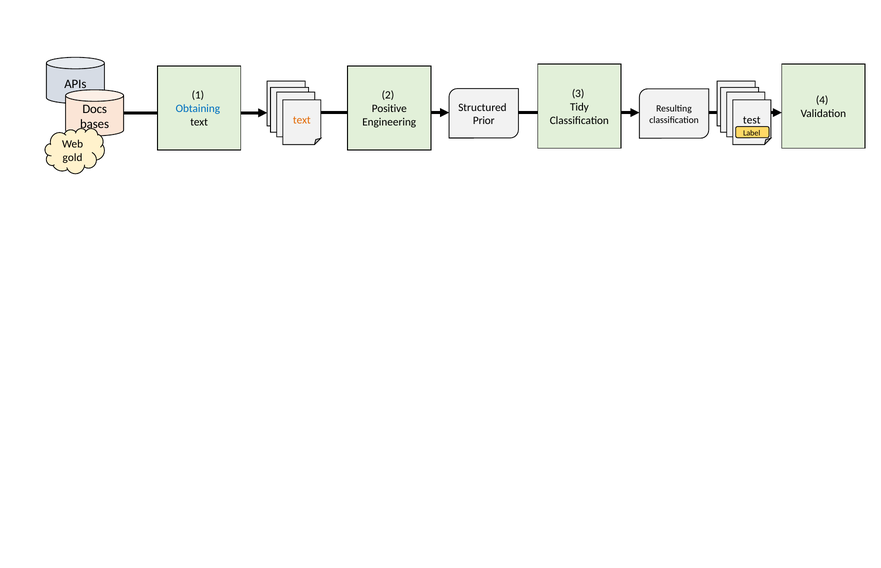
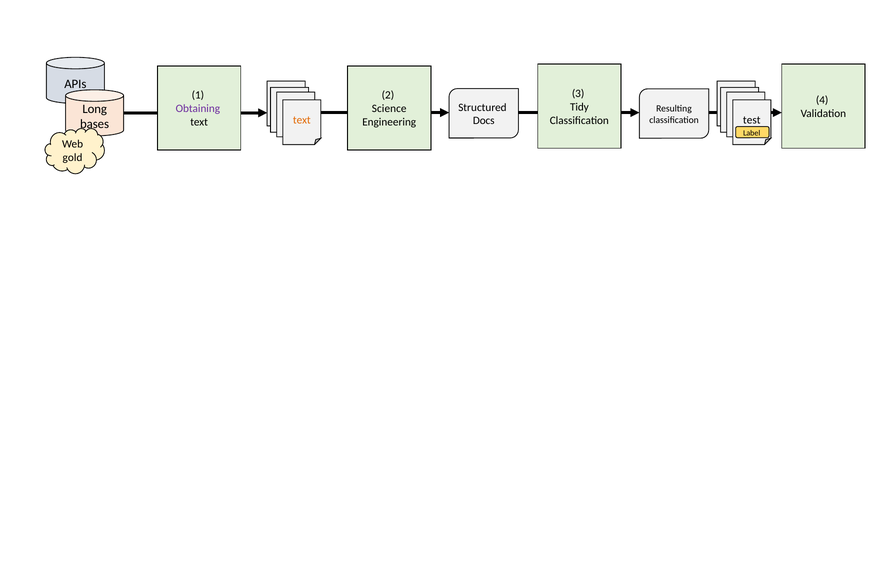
Docs: Docs -> Long (95, 109)
Obtaining colour: blue -> purple (198, 109)
Positive: Positive -> Science (389, 109)
Prior: Prior -> Docs (484, 121)
